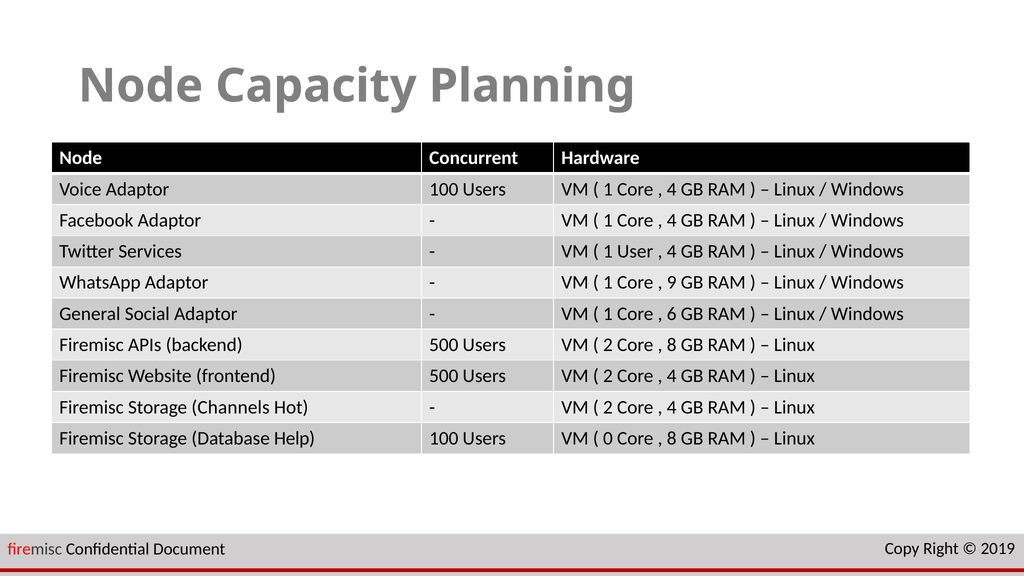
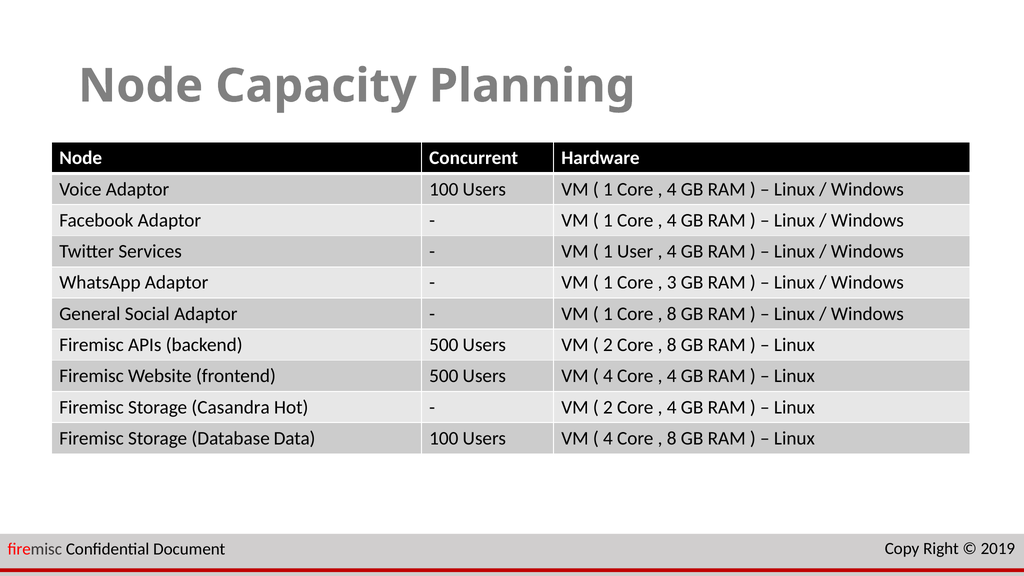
9: 9 -> 3 (672, 283)
6: 6 -> 8 (672, 314)
2: 2 -> 4 (608, 376)
Channels: Channels -> Casandra (231, 407)
Help: Help -> Data (295, 438)
0: 0 -> 4 (608, 438)
